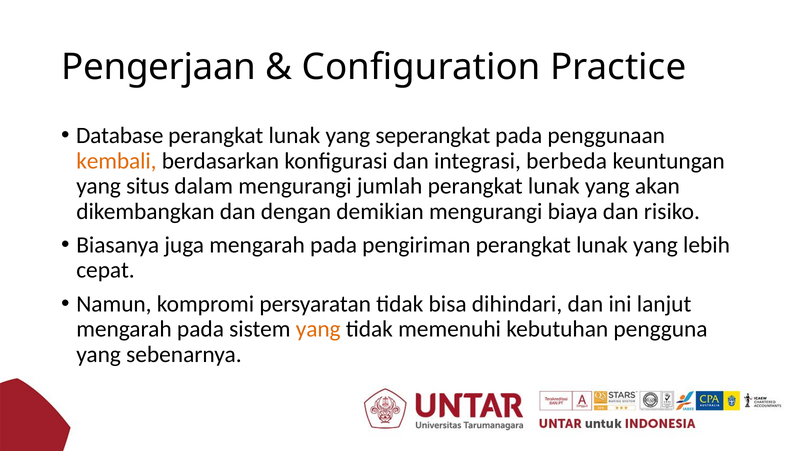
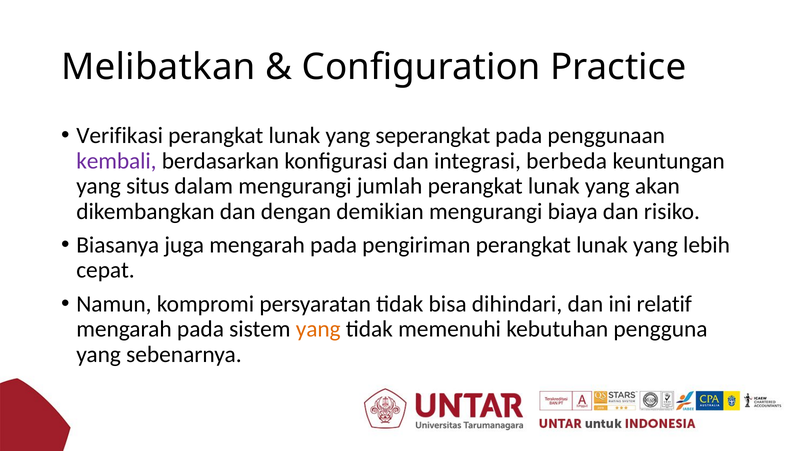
Pengerjaan: Pengerjaan -> Melibatkan (158, 67)
Database: Database -> Verifikasi (120, 136)
kembali colour: orange -> purple (116, 161)
lanjut: lanjut -> relatif (664, 304)
